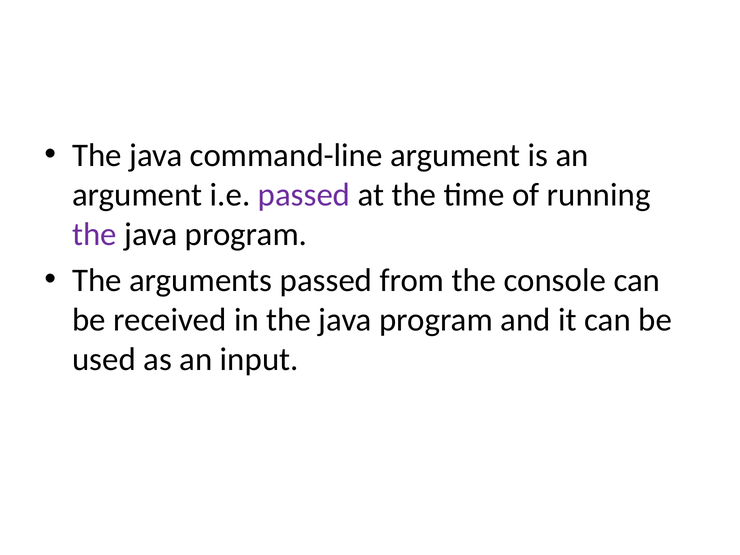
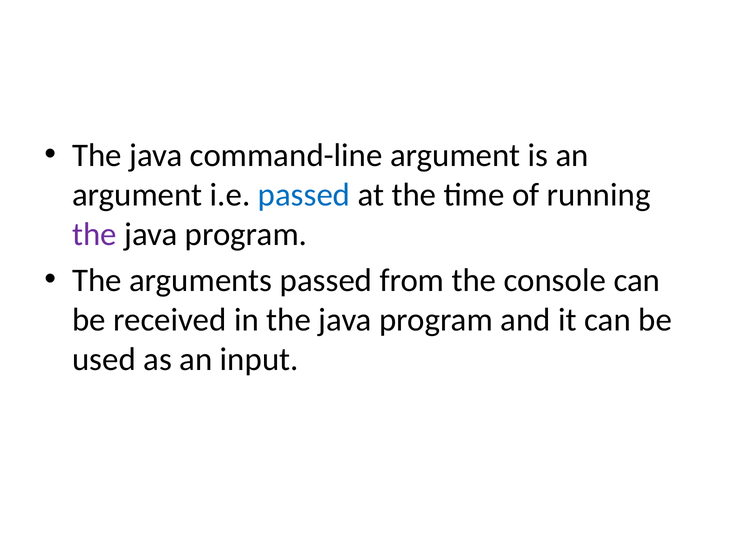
passed colour: purple -> blue (304, 195)
